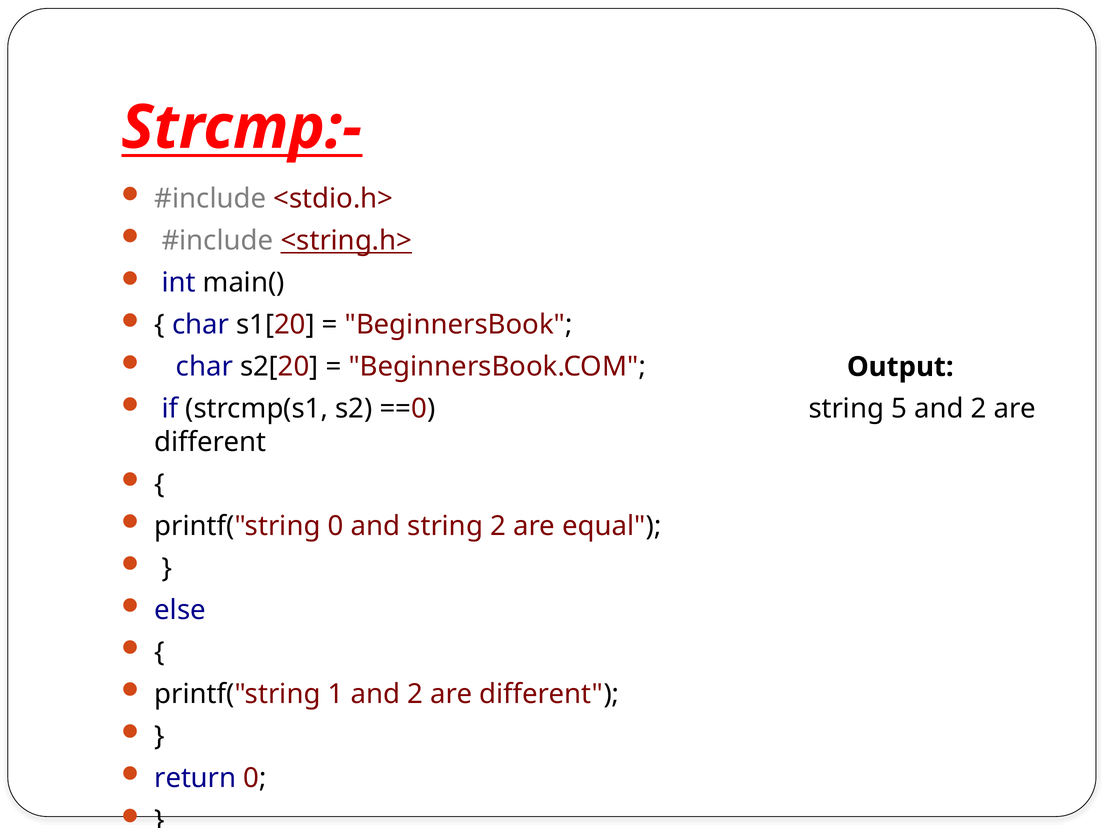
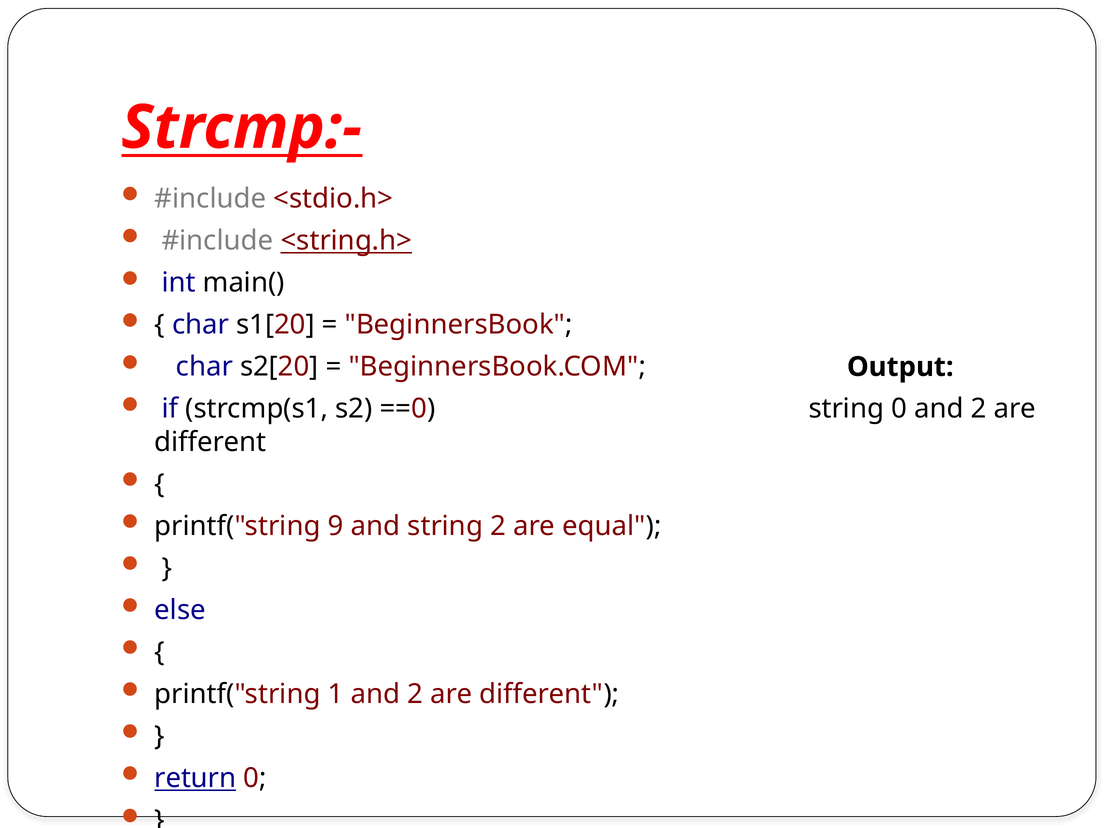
string 5: 5 -> 0 (899, 409)
printf("string 0: 0 -> 9 (336, 526)
return underline: none -> present (195, 778)
